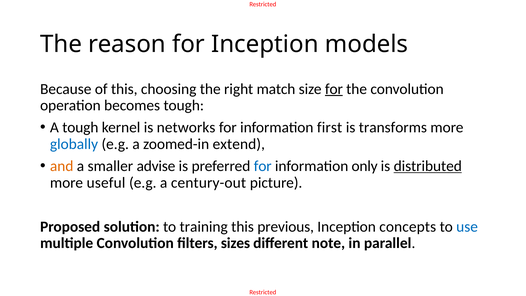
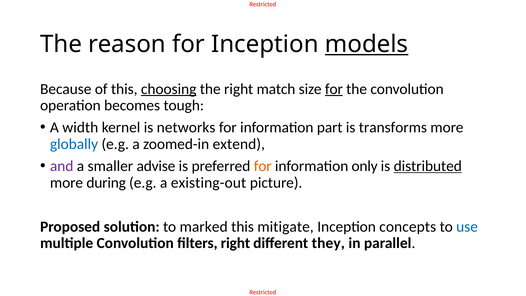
models underline: none -> present (367, 44)
choosing underline: none -> present (169, 89)
A tough: tough -> width (80, 127)
first: first -> part (330, 127)
and colour: orange -> purple (62, 166)
for colour: blue -> orange (263, 166)
useful: useful -> during (106, 183)
century-out: century-out -> existing-out (209, 183)
training: training -> marked (204, 227)
previous: previous -> mitigate (286, 227)
filters sizes: sizes -> right (235, 243)
note: note -> they (328, 243)
